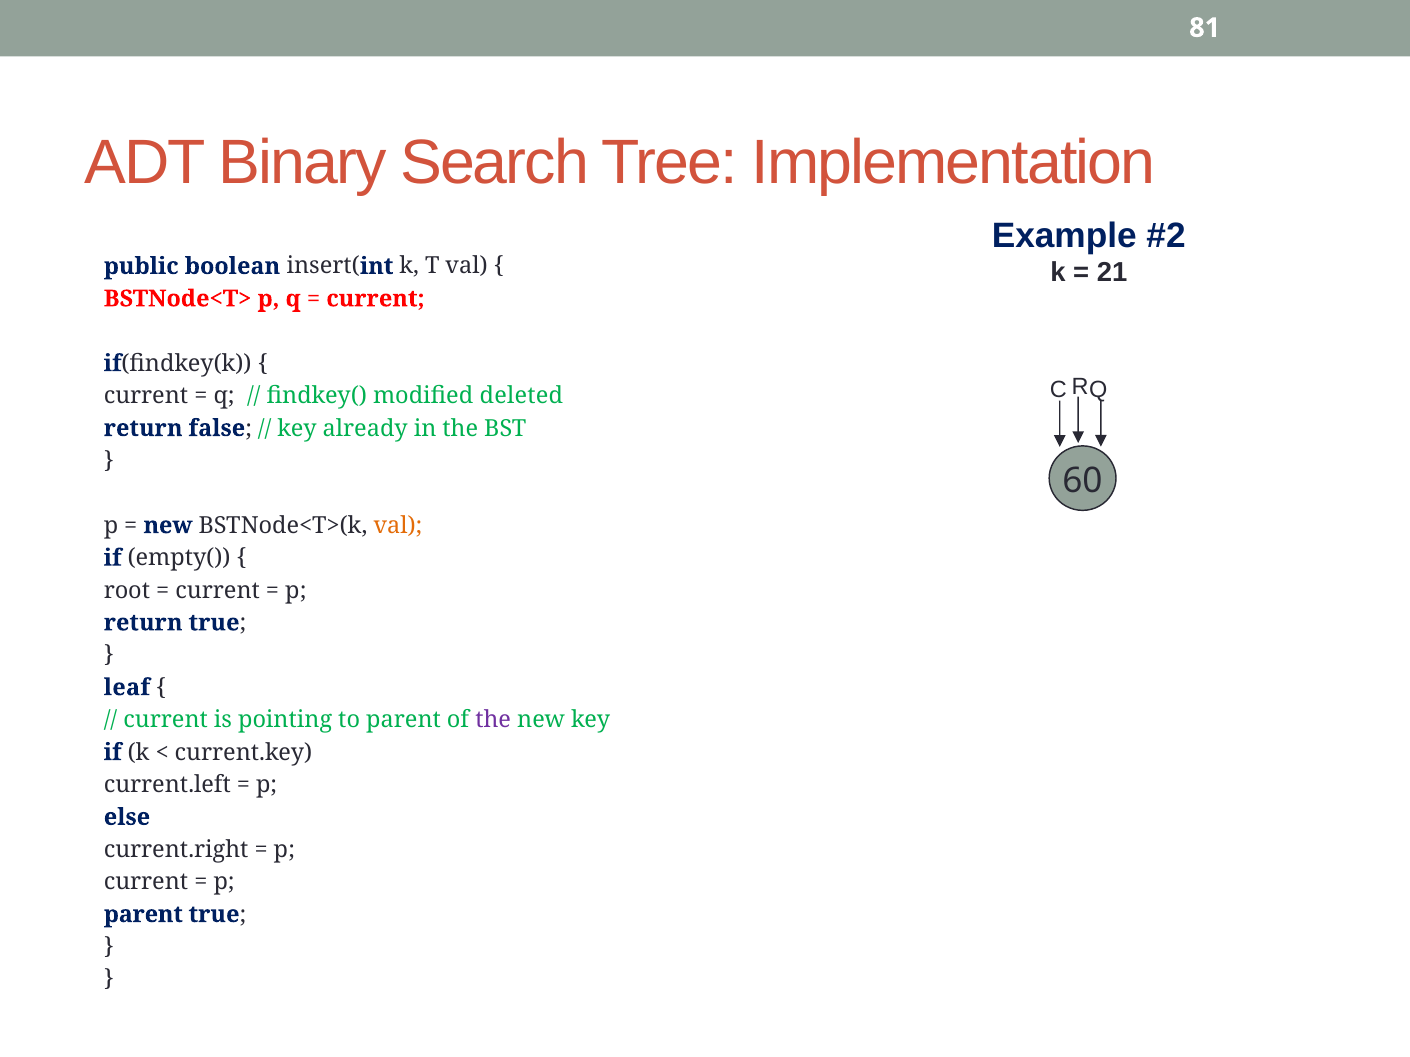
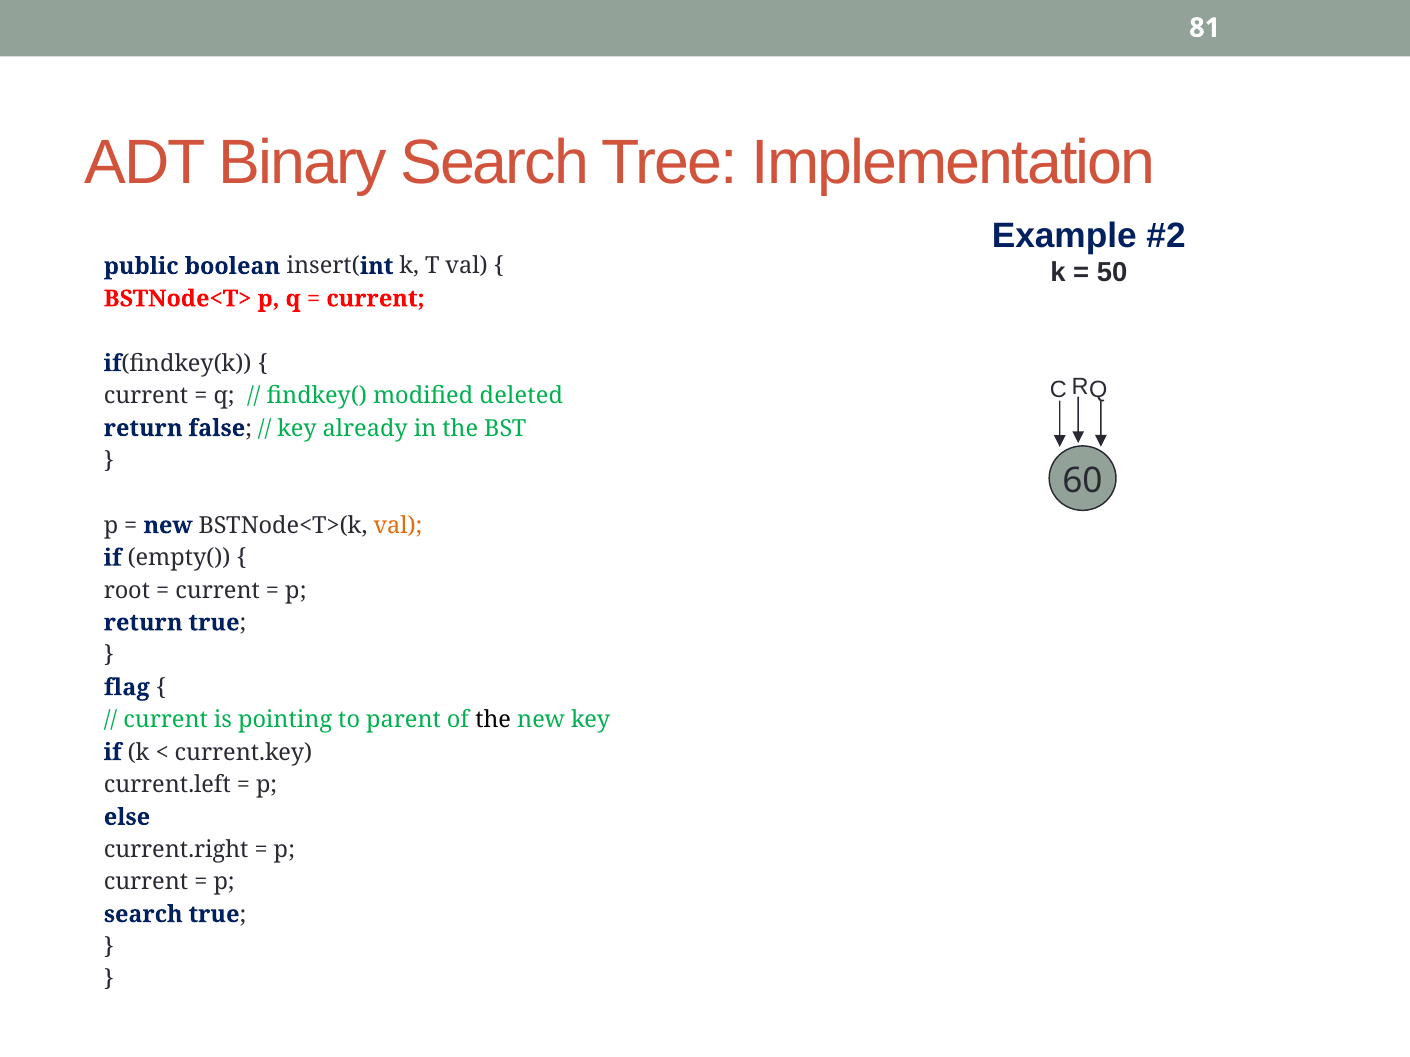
21: 21 -> 50 (1112, 273)
leaf: leaf -> flag (127, 688)
the colour: purple -> black (493, 720)
parent: parent -> search (143, 915)
